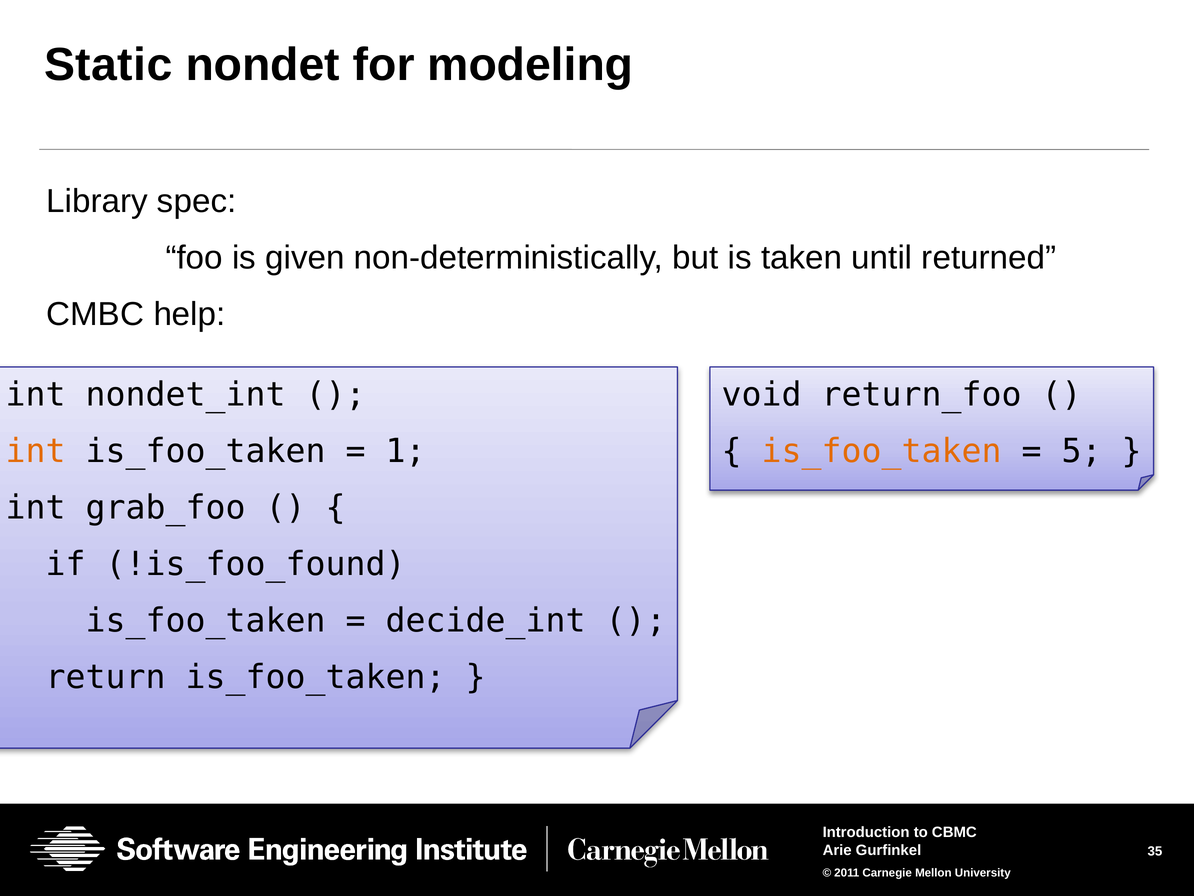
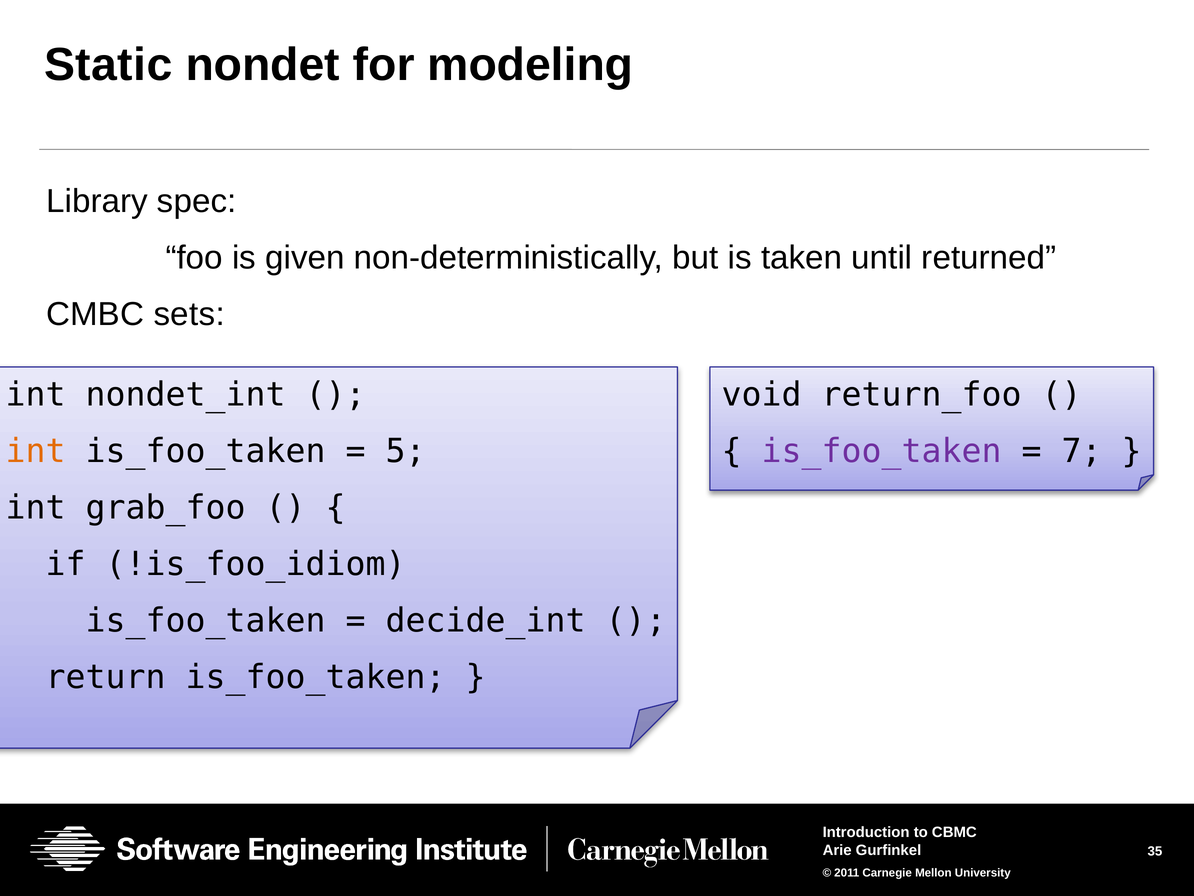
help: help -> sets (189, 314)
1: 1 -> 5 (406, 451)
is_foo_taken colour: orange -> purple (882, 451)
5: 5 -> 7 (1082, 451)
!is_foo_found: !is_foo_found -> !is_foo_idiom (256, 564)
